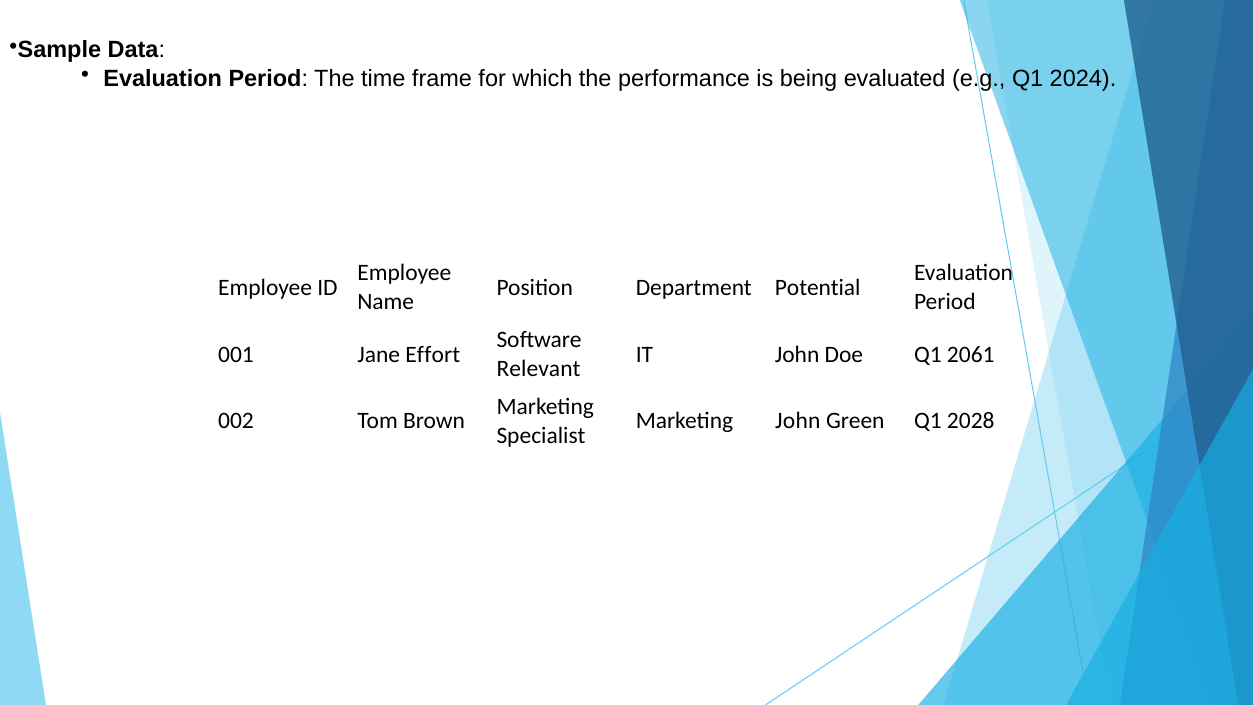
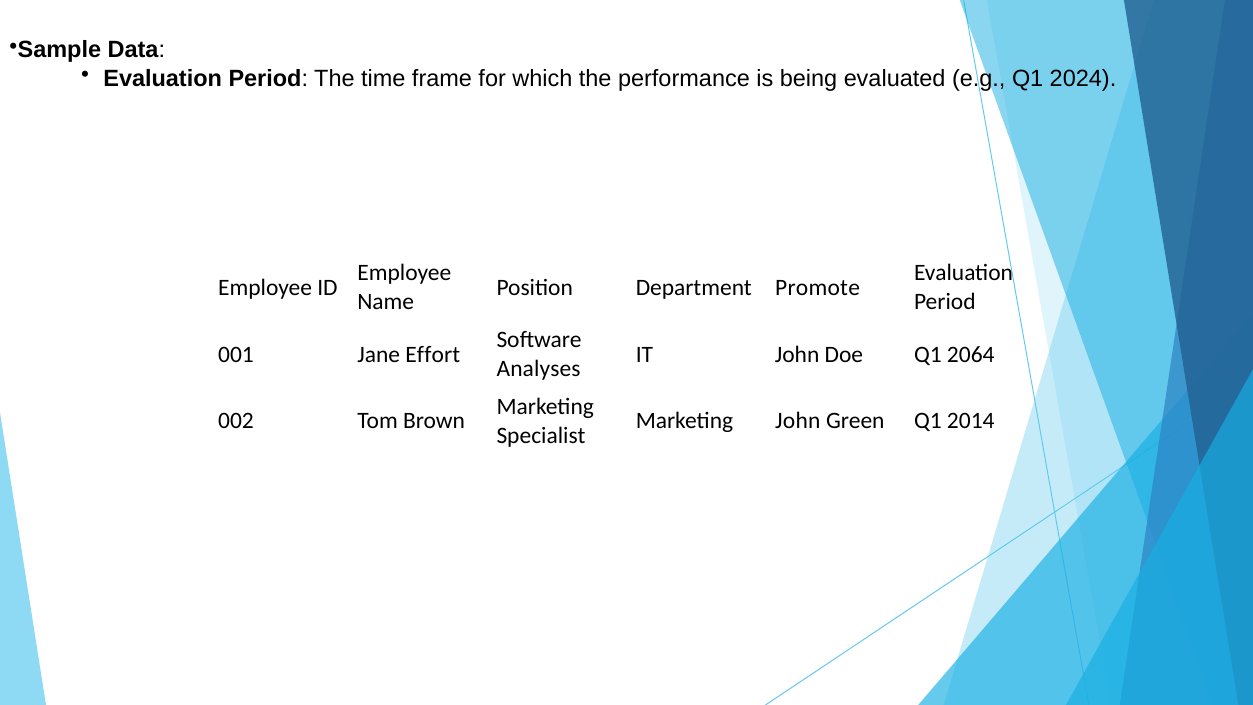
Potential: Potential -> Promote (818, 287)
2061: 2061 -> 2064 (971, 354)
Relevant: Relevant -> Analyses (539, 369)
2028: 2028 -> 2014 (971, 421)
